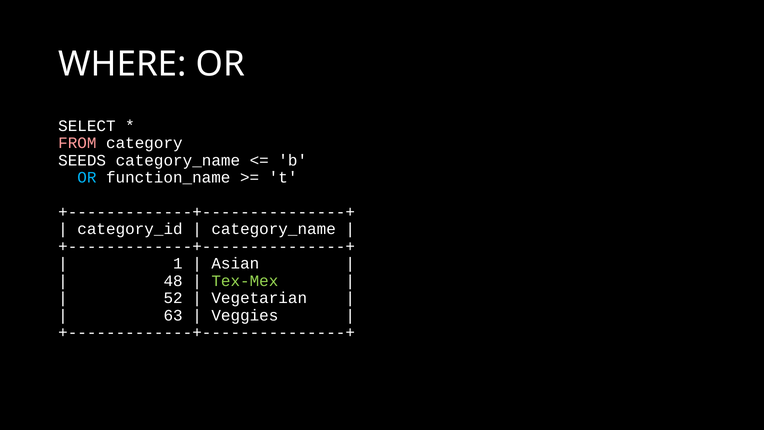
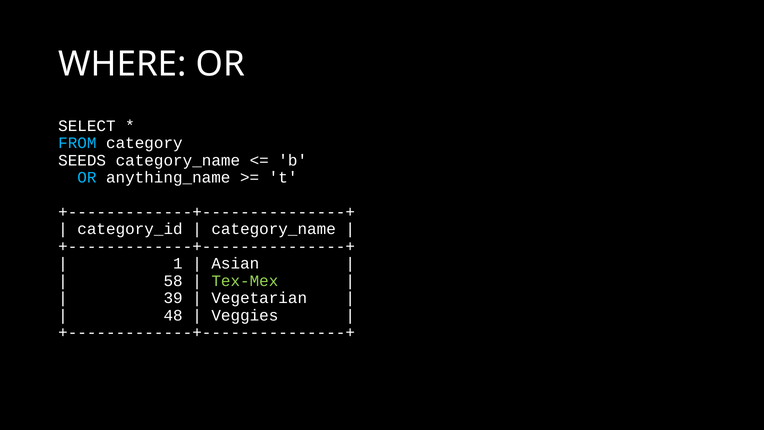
FROM colour: pink -> light blue (77, 143)
function_name: function_name -> anything_name (168, 177)
48: 48 -> 58 (173, 281)
52: 52 -> 39 (173, 298)
63: 63 -> 48 (173, 315)
